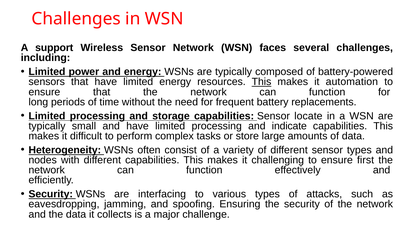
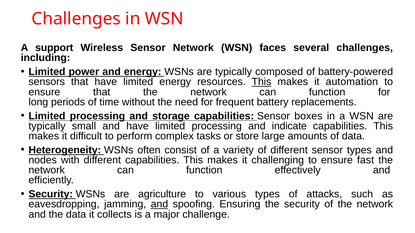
locate: locate -> boxes (308, 116)
first: first -> fast (366, 160)
interfacing: interfacing -> agriculture (162, 195)
and underline: none -> present (159, 205)
